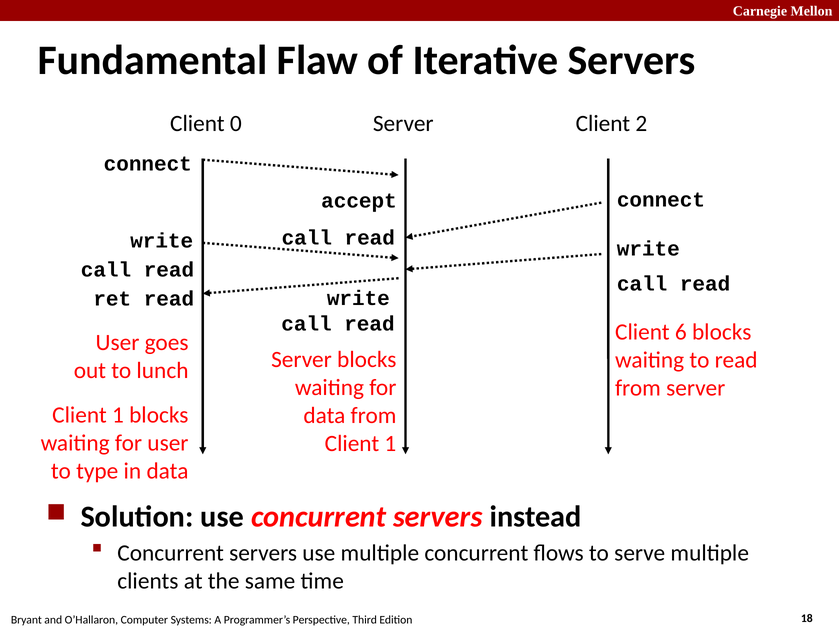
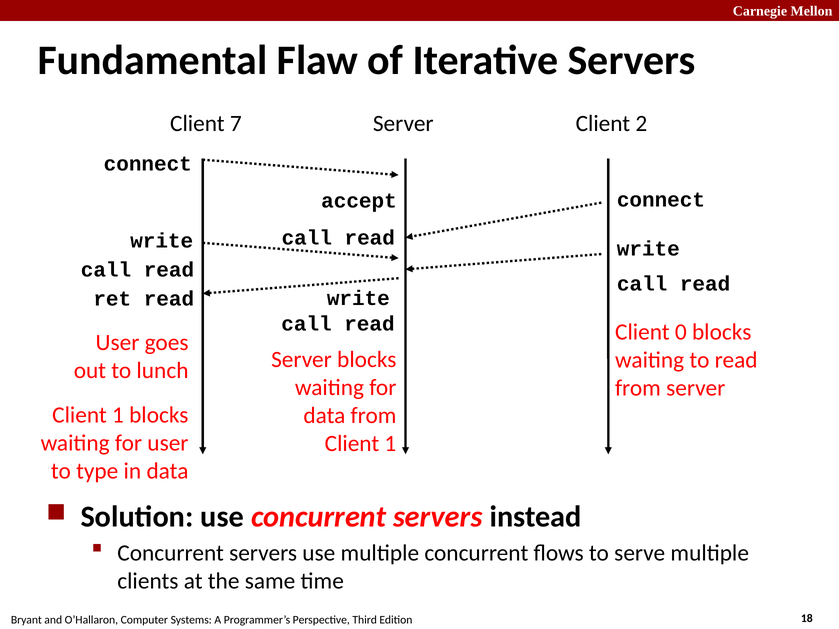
0: 0 -> 7 (236, 124)
6: 6 -> 0 (681, 332)
